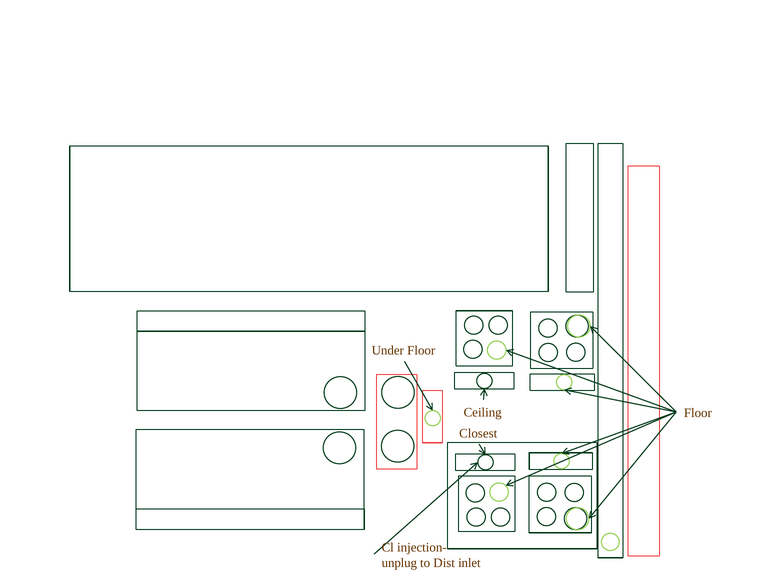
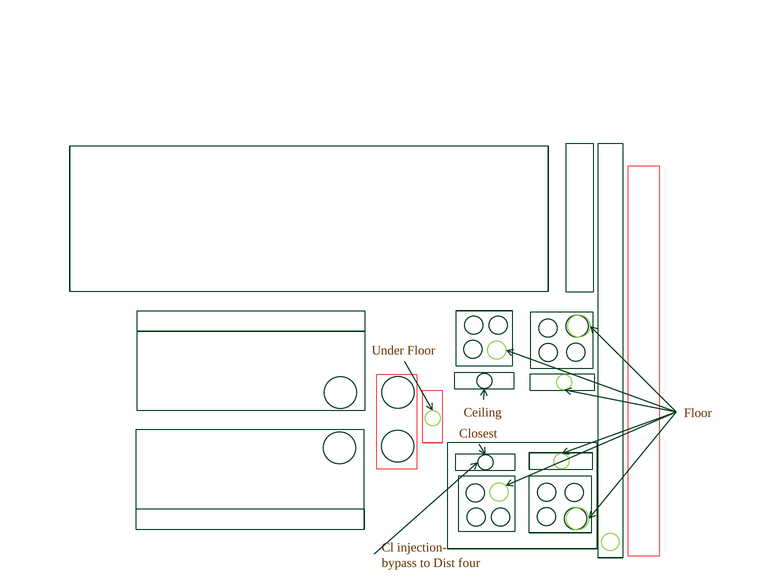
unplug: unplug -> bypass (399, 563)
inlet: inlet -> four (469, 563)
